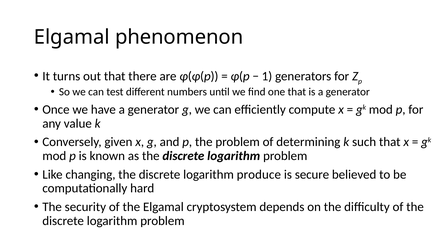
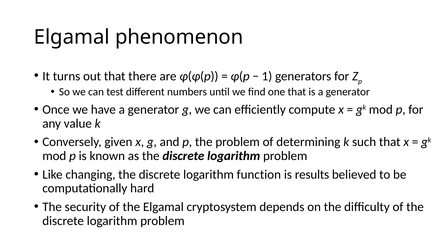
produce: produce -> function (259, 175)
secure: secure -> results (312, 175)
